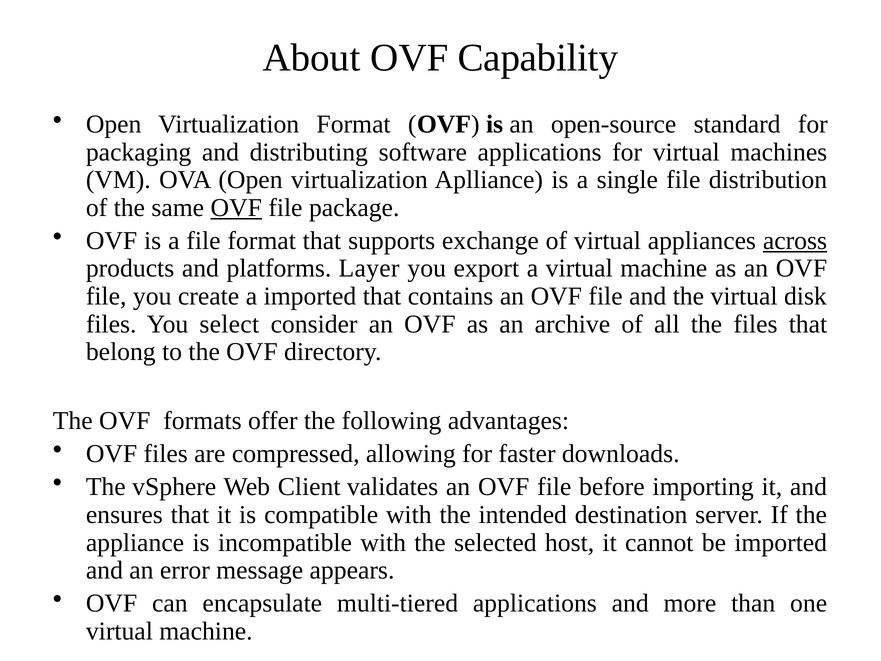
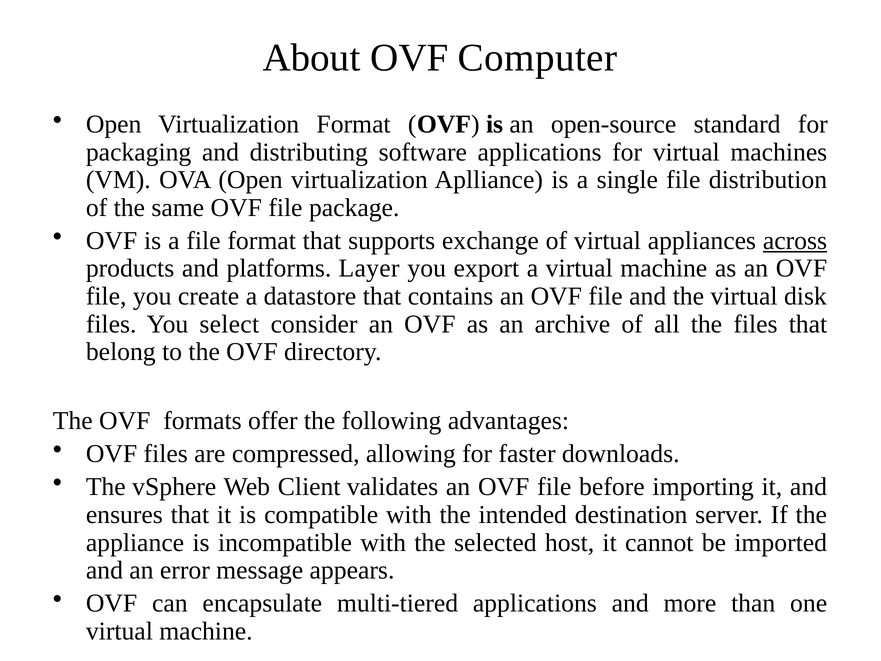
Capability: Capability -> Computer (538, 58)
OVF underline: present -> none (236, 208)
a imported: imported -> datastore (310, 296)
